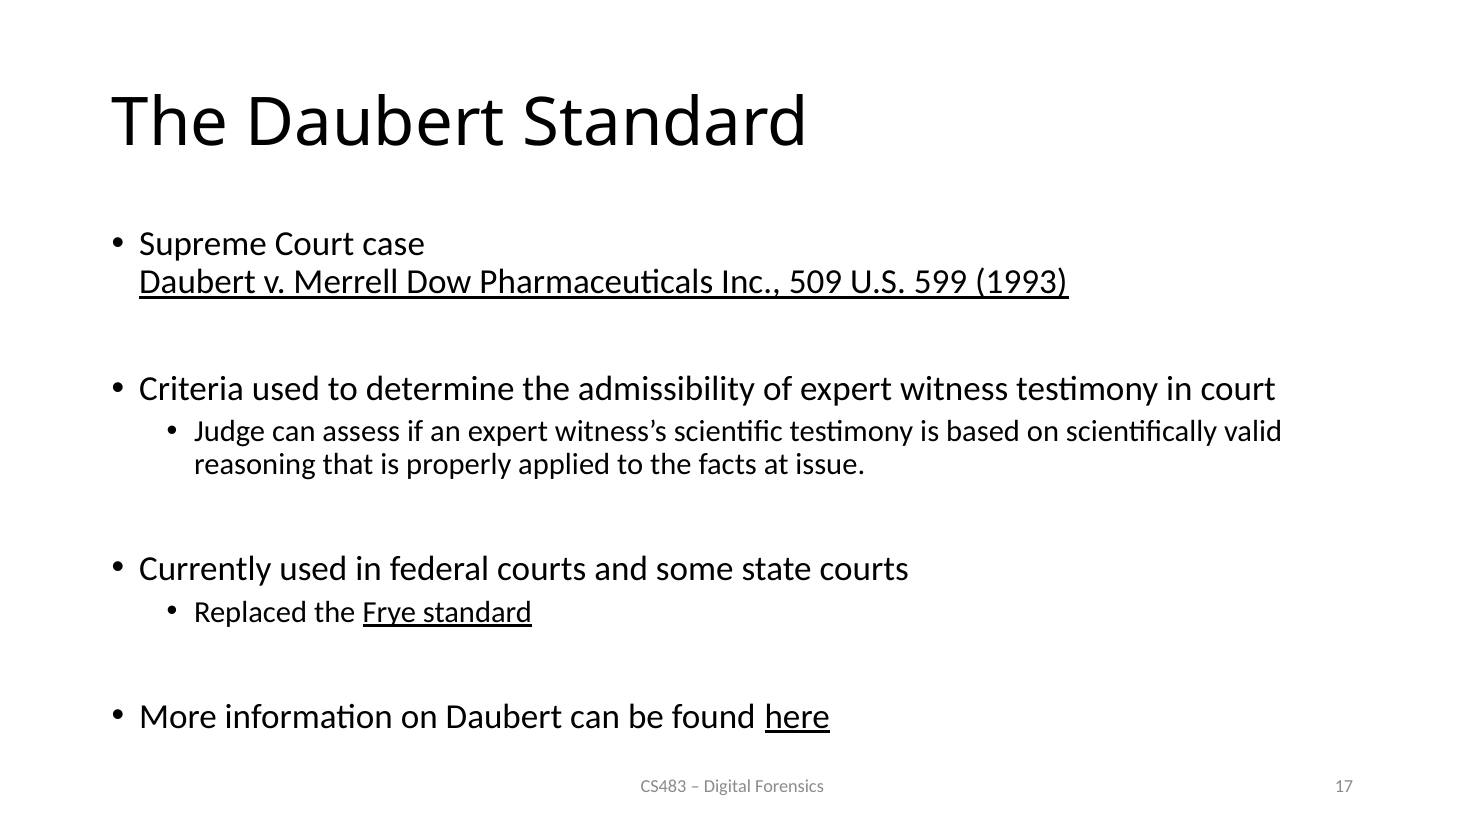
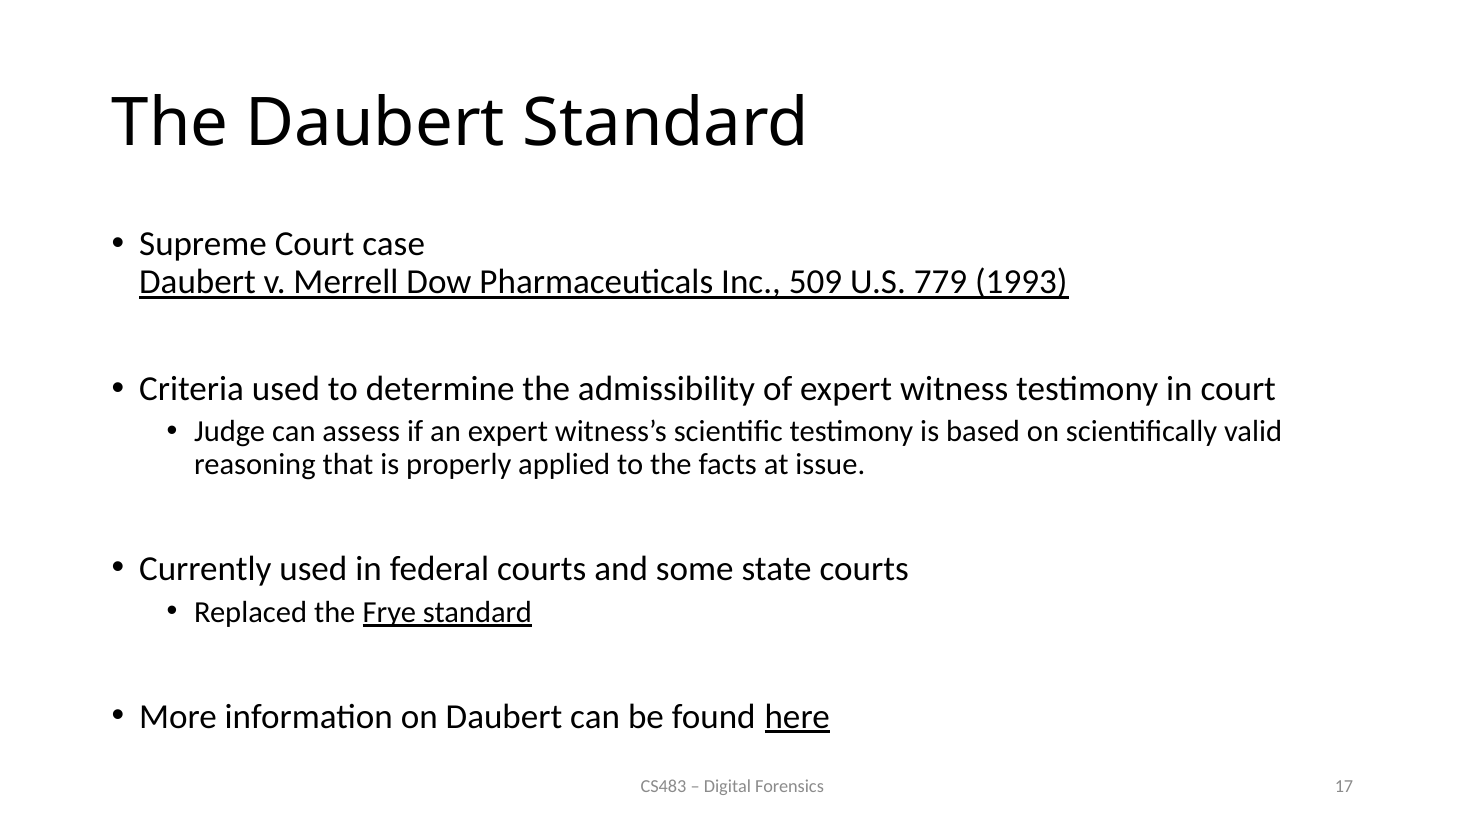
599: 599 -> 779 (940, 282)
